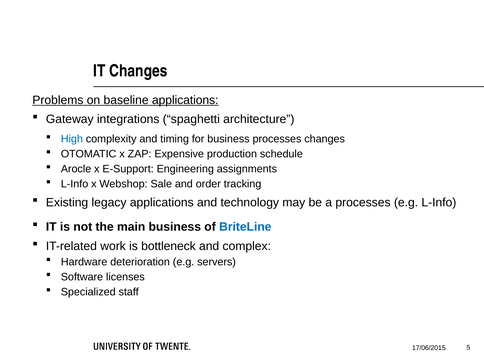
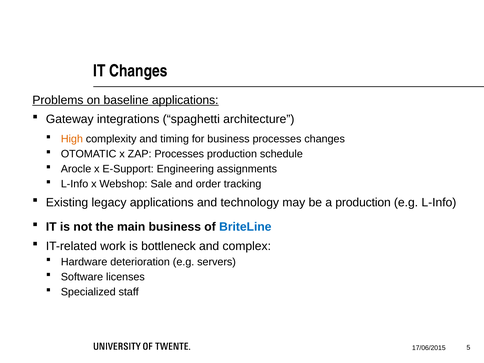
High colour: blue -> orange (72, 139)
ZAP Expensive: Expensive -> Processes (179, 154)
a processes: processes -> production (363, 203)
